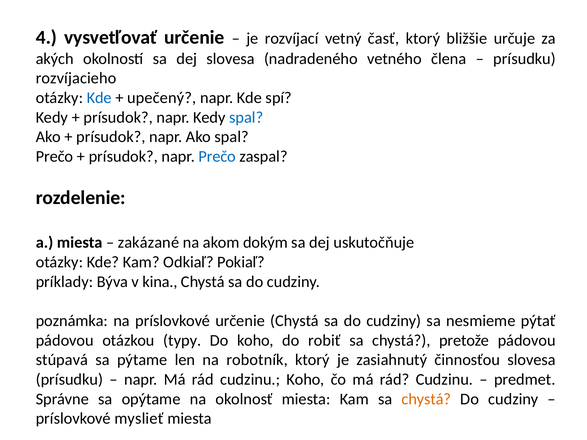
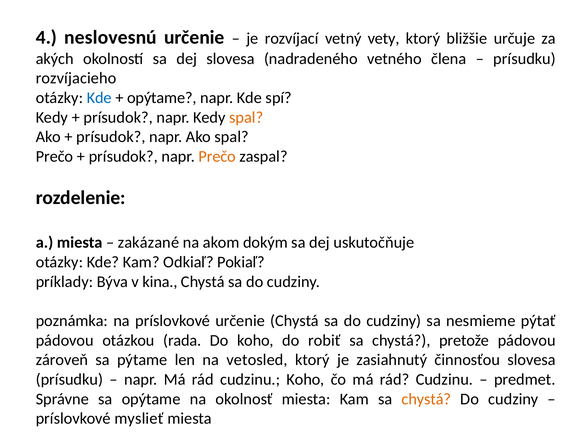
vysvetľovať: vysvetľovať -> neslovesnú (111, 37)
časť: časť -> vety (384, 38)
upečený: upečený -> opýtame (162, 98)
spal colour: blue -> orange (246, 117)
Prečo colour: blue -> orange (217, 157)
typy: typy -> rada (182, 341)
stúpavá: stúpavá -> zároveň (62, 360)
robotník: robotník -> vetosled (257, 360)
